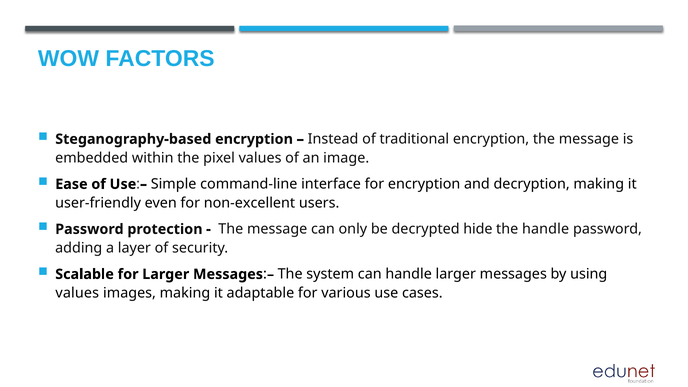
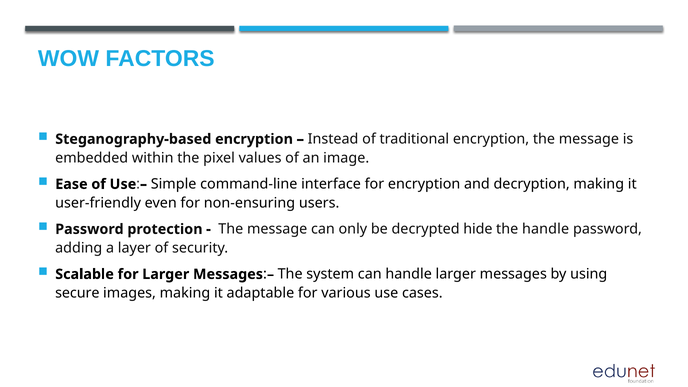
non-excellent: non-excellent -> non-ensuring (249, 203)
values: values -> secure (77, 293)
